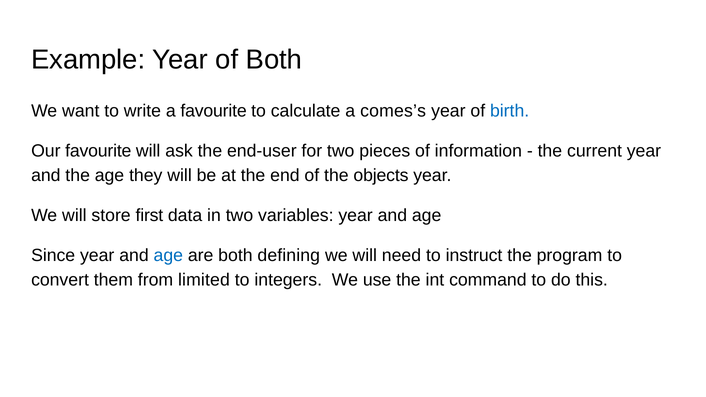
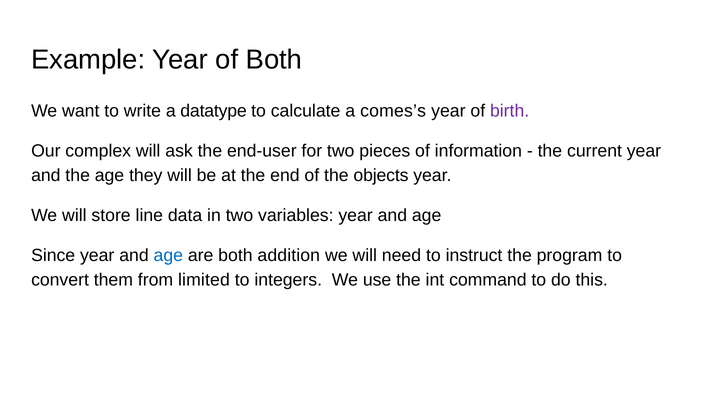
a favourite: favourite -> datatype (214, 111)
birth colour: blue -> purple (510, 111)
Our favourite: favourite -> complex (98, 151)
first: first -> line (149, 215)
defining: defining -> addition (289, 255)
